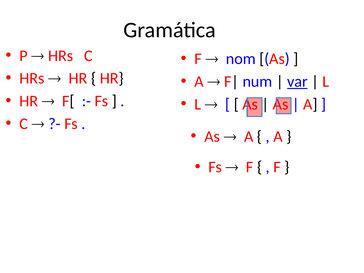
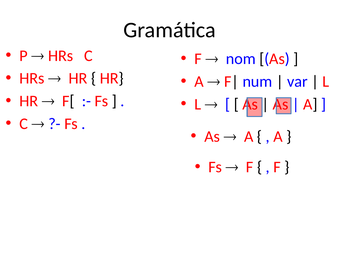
var underline: present -> none (297, 82)
